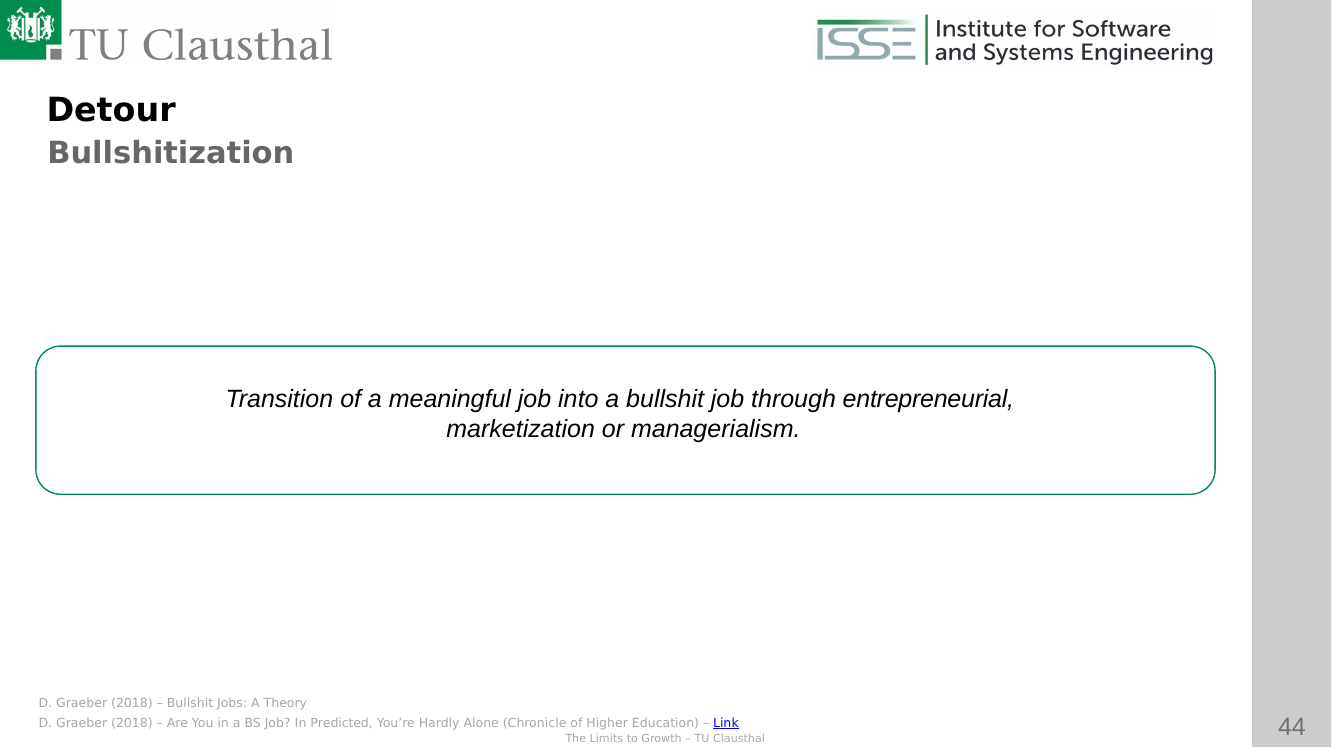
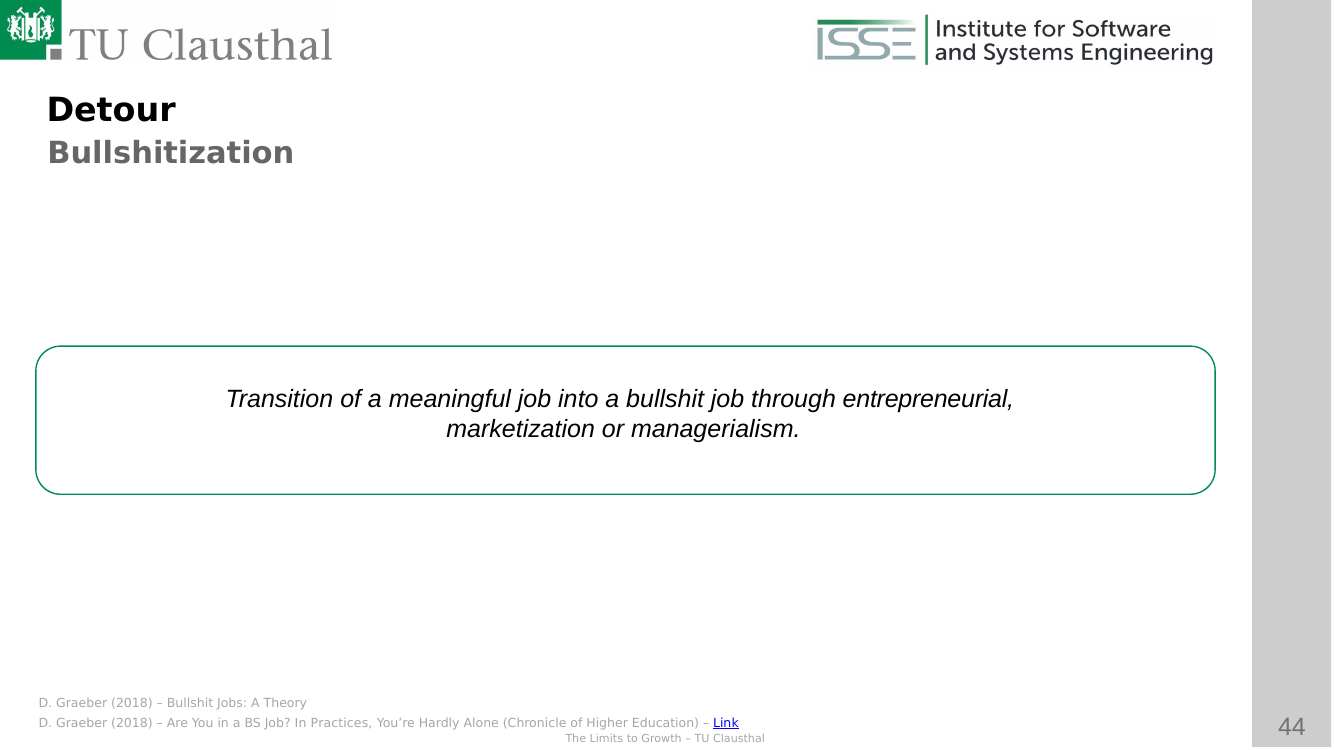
Predicted: Predicted -> Practices (341, 724)
